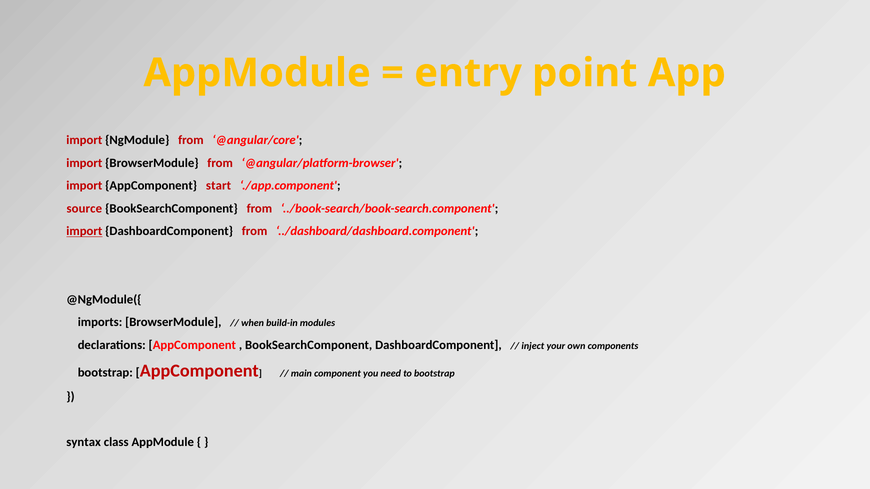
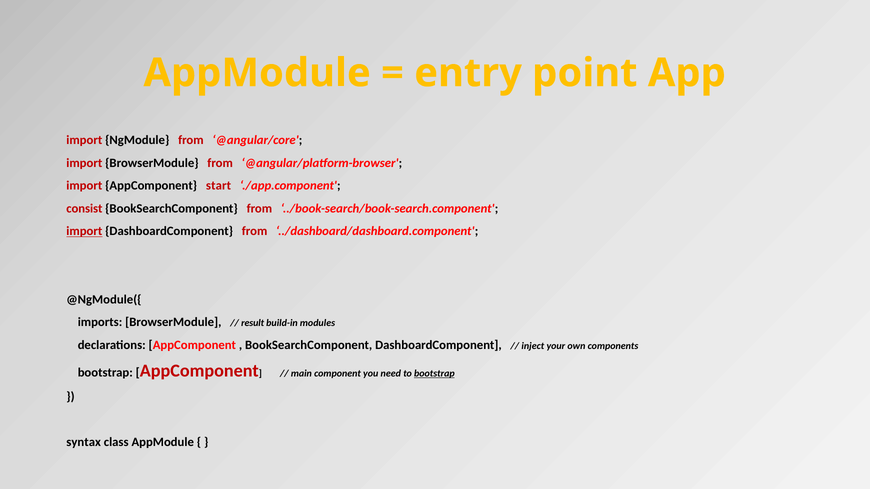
source: source -> consist (84, 209)
when: when -> result (253, 323)
bootstrap underline: none -> present (434, 374)
